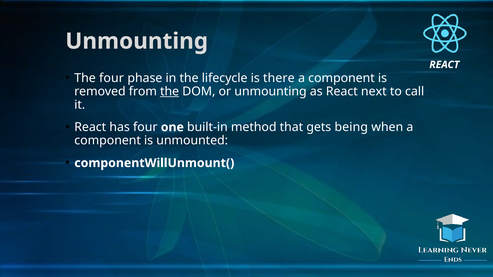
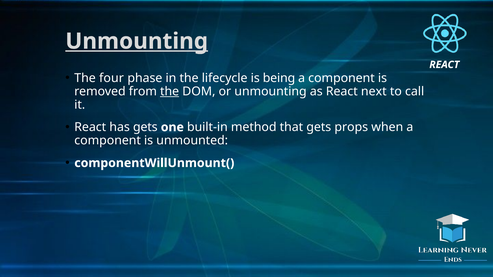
Unmounting underline: none -> present (137, 41)
there: there -> being (279, 78)
has four: four -> gets (145, 127)
being: being -> props (351, 127)
